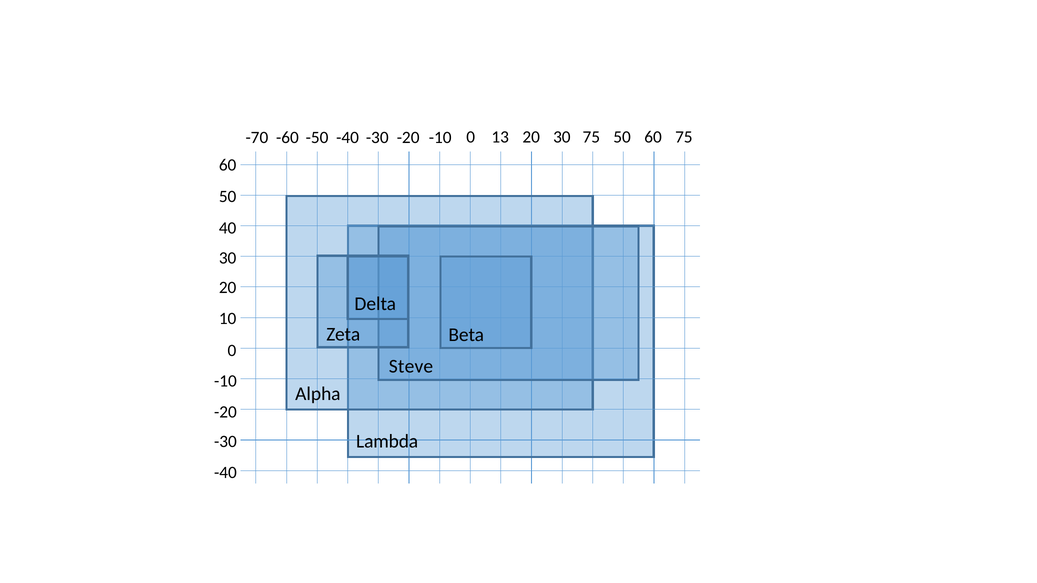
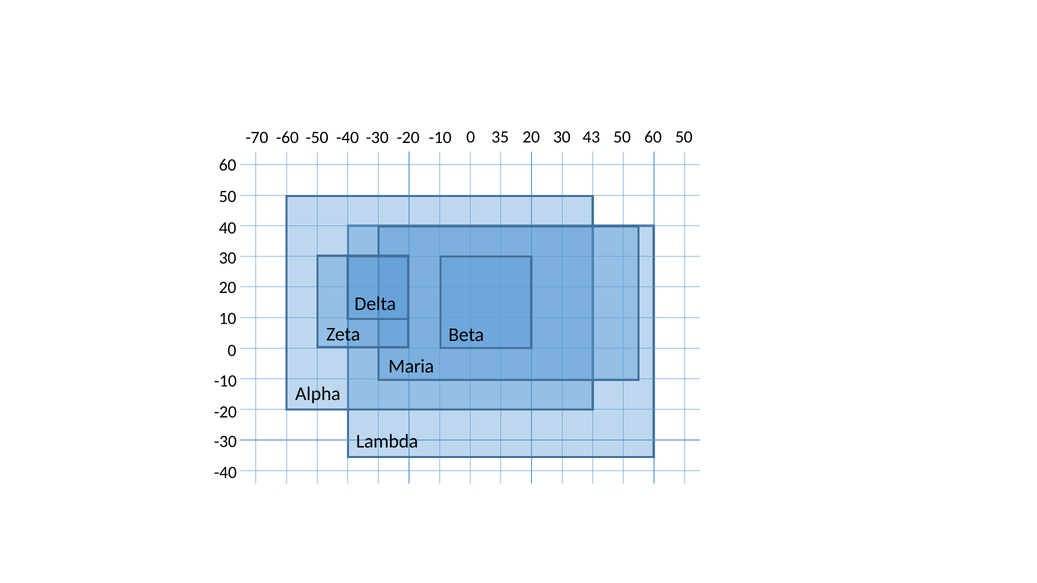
13: 13 -> 35 (500, 137)
30 75: 75 -> 43 (591, 137)
60 75: 75 -> 50 (684, 137)
Steve: Steve -> Maria (411, 367)
